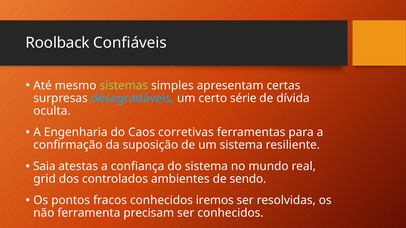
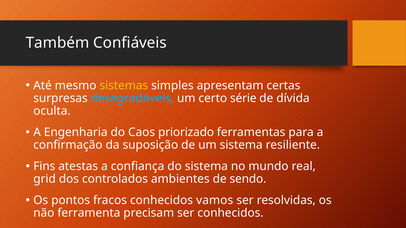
Roolback: Roolback -> Também (58, 43)
sistemas colour: light green -> yellow (124, 86)
corretivas: corretivas -> priorizado (186, 133)
Saia: Saia -> Fins (44, 167)
iremos: iremos -> vamos (215, 201)
